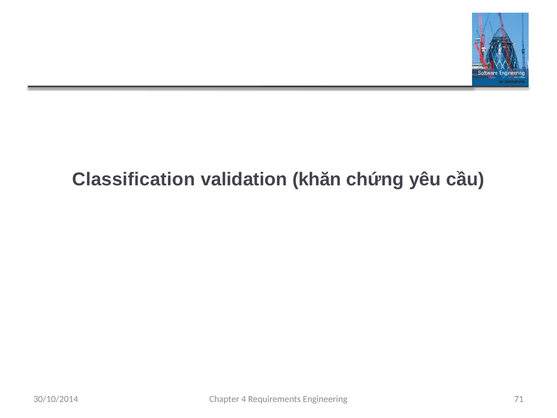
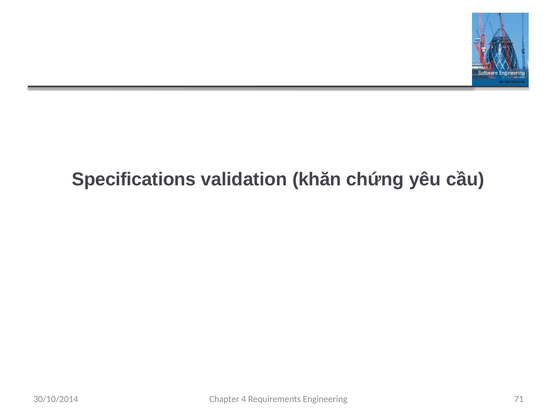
Classification: Classification -> Specifications (134, 179)
